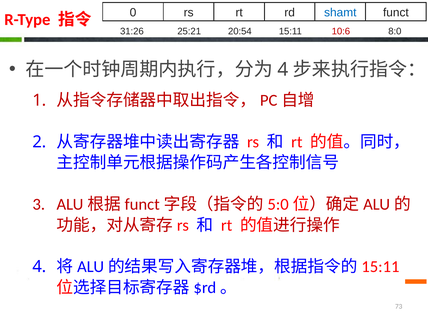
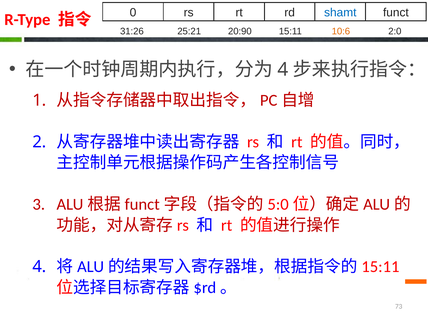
20:54: 20:54 -> 20:90 (240, 31)
10:6 colour: red -> orange (341, 31)
8:0: 8:0 -> 2:0 (395, 31)
